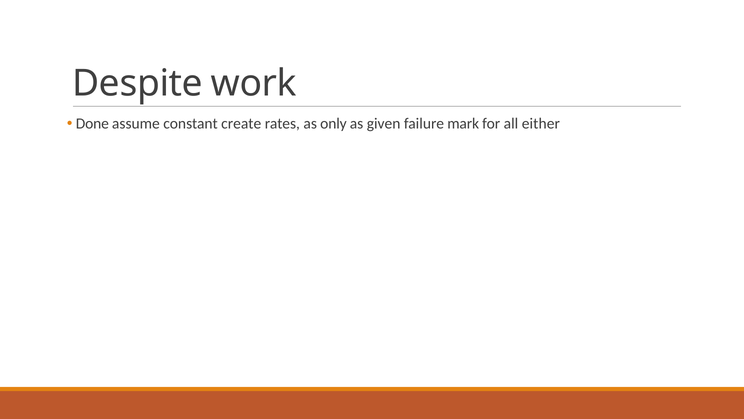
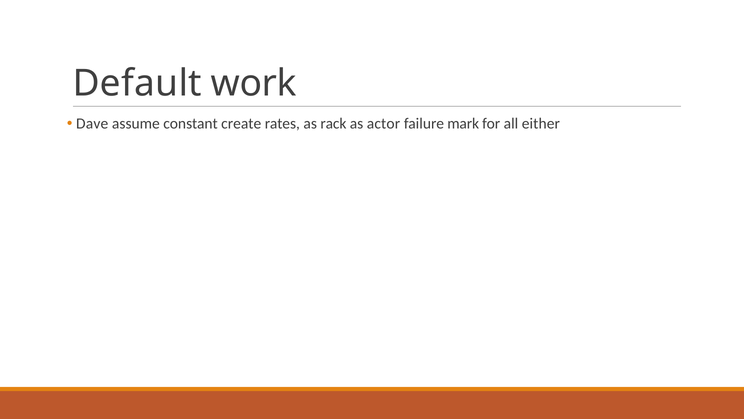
Despite: Despite -> Default (137, 83)
Done: Done -> Dave (92, 124)
only: only -> rack (333, 124)
given: given -> actor (384, 124)
